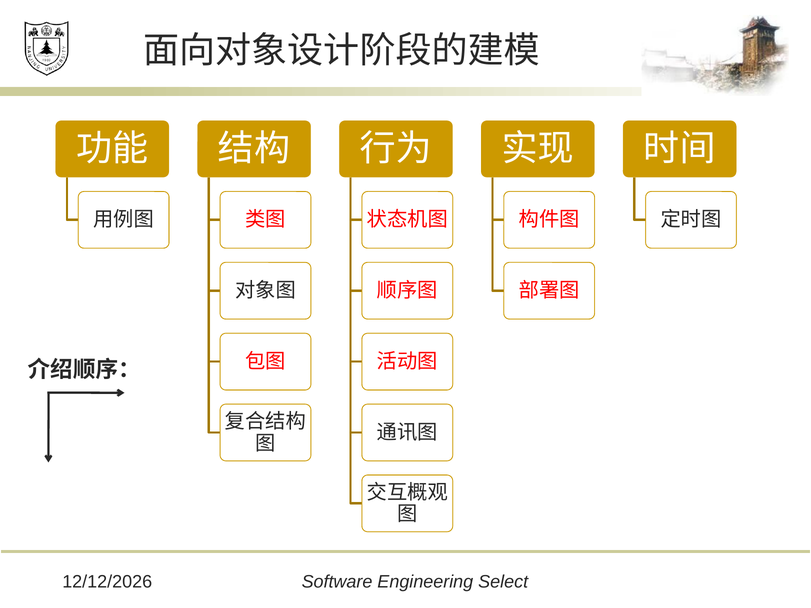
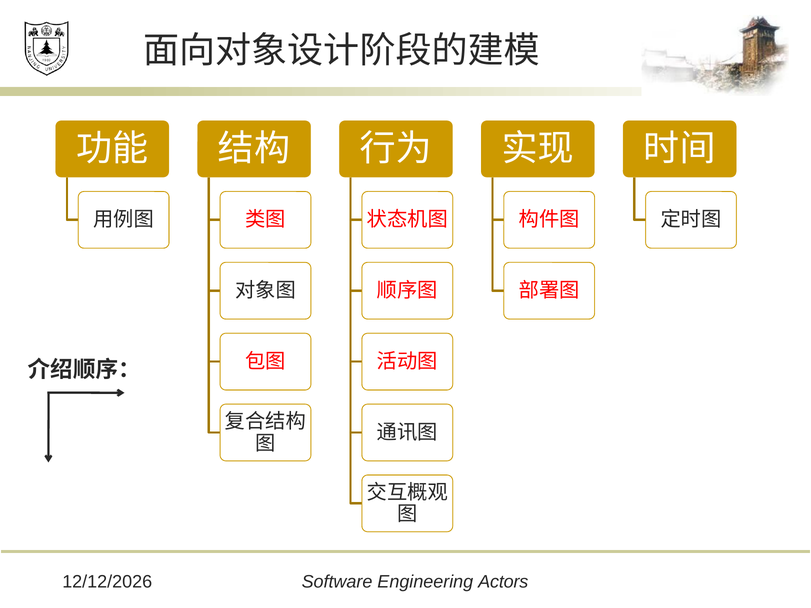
Select: Select -> Actors (503, 582)
